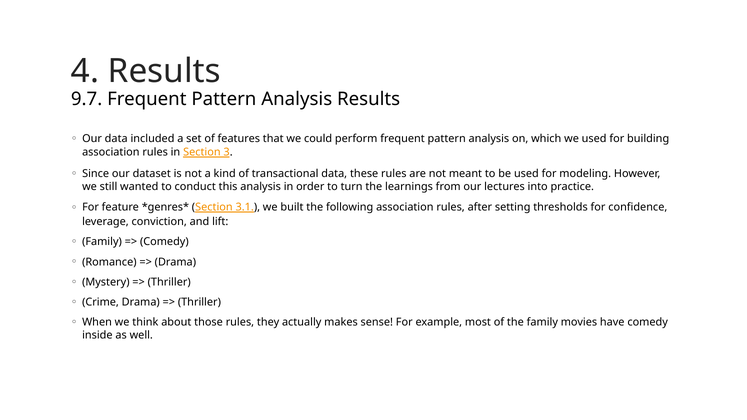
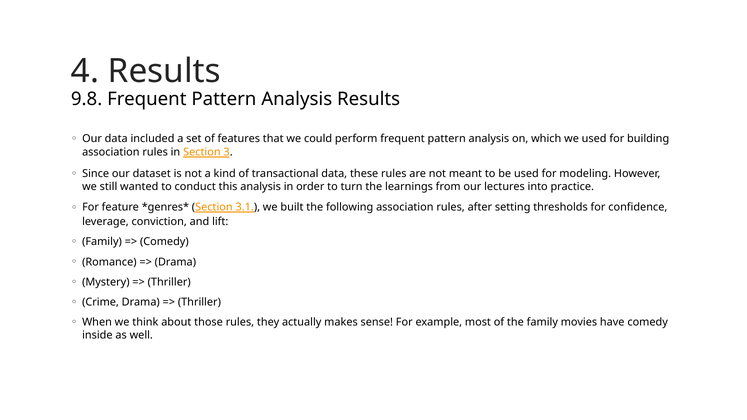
9.7: 9.7 -> 9.8 (87, 99)
